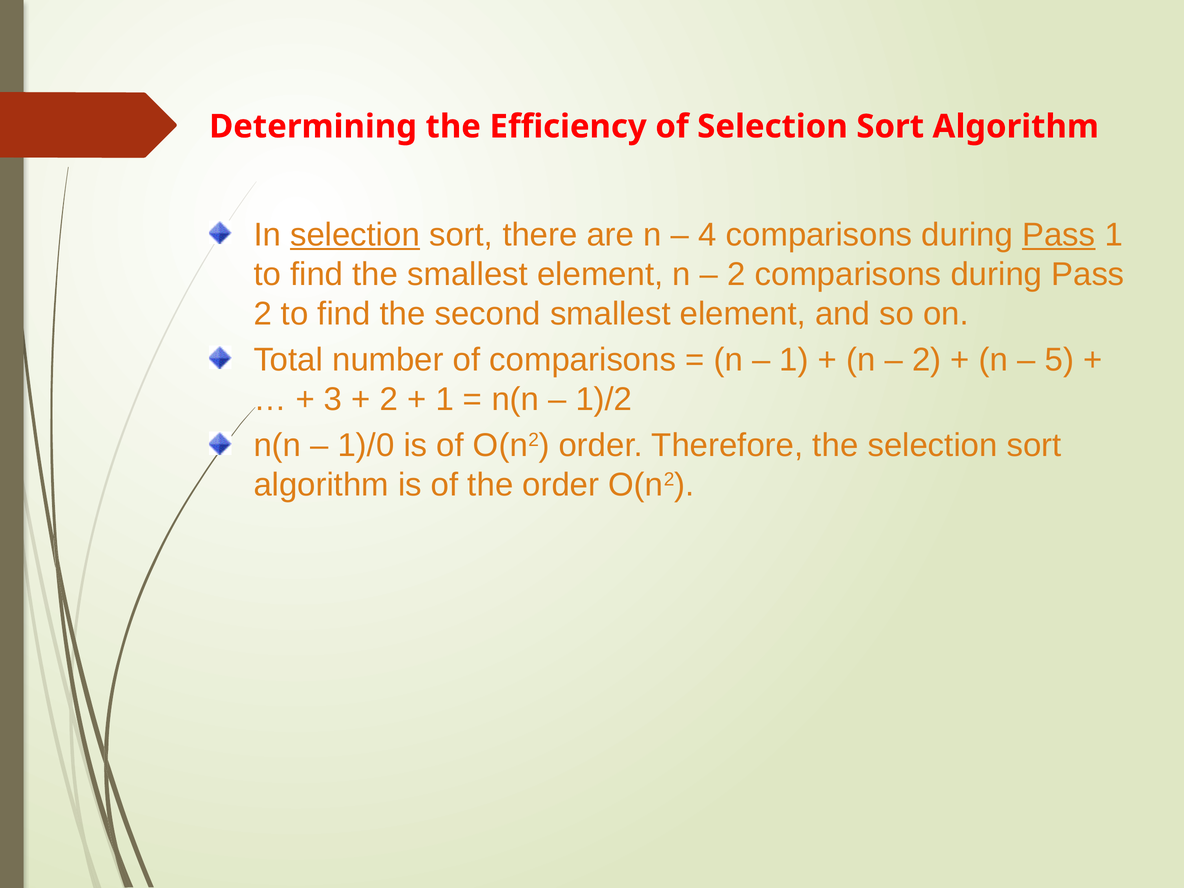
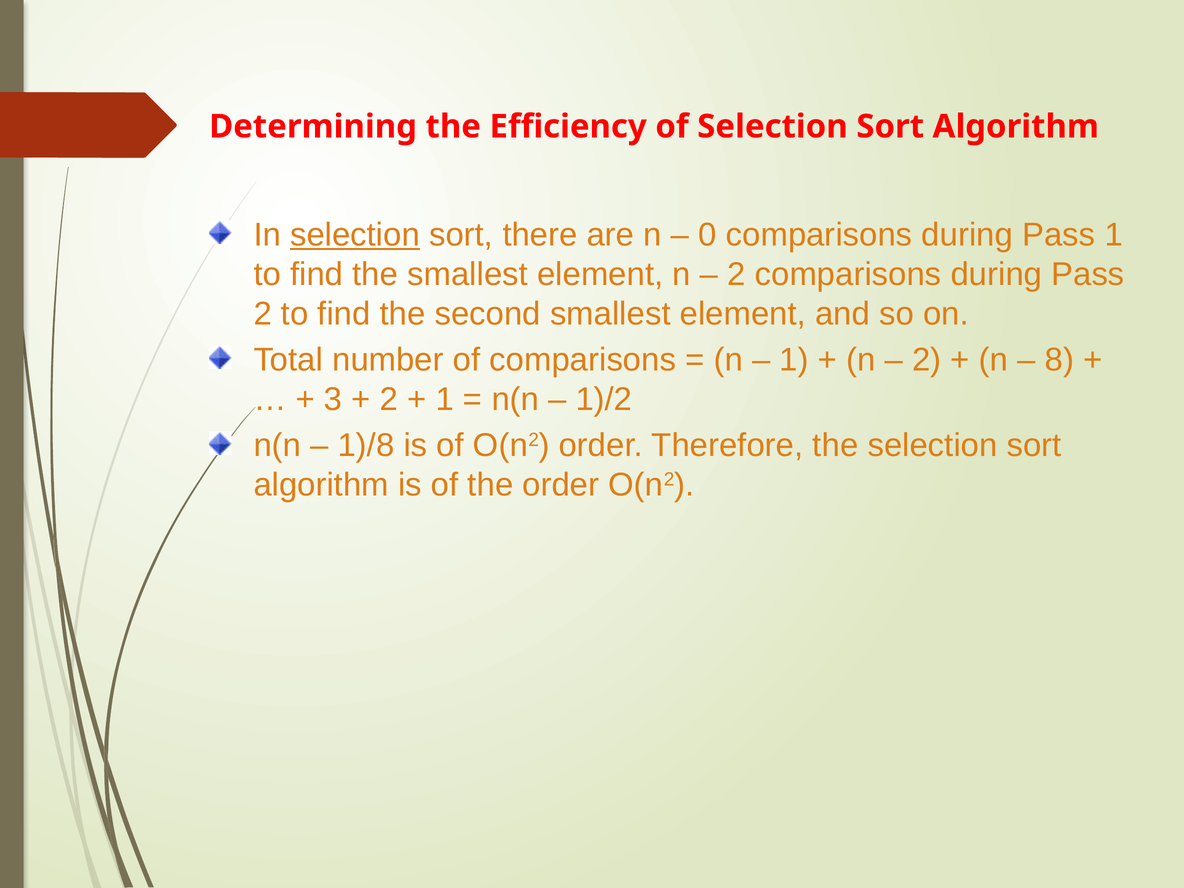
4: 4 -> 0 (707, 235)
Pass underline: present -> none (1059, 235)
5: 5 -> 8 (1059, 360)
1)/0: 1)/0 -> 1)/8 (366, 445)
